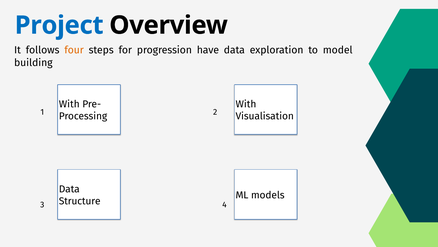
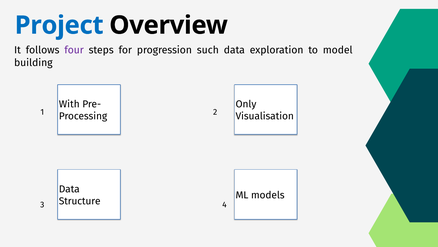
four colour: orange -> purple (74, 50)
have: have -> such (208, 50)
With: With -> Only (246, 104)
